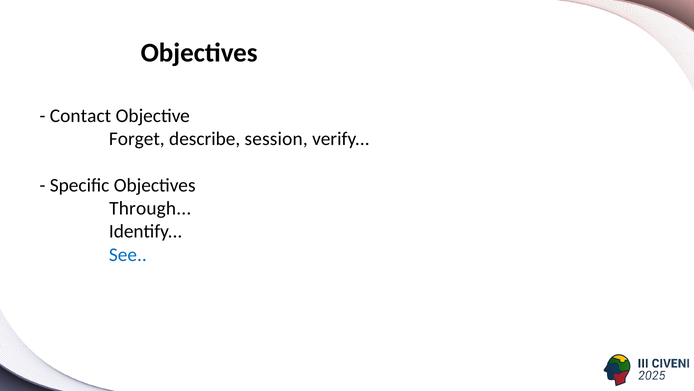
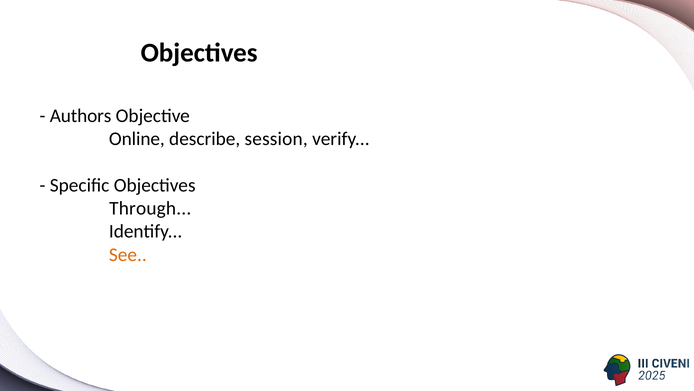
Contact: Contact -> Authors (81, 115)
Forget: Forget -> Online (137, 139)
See colour: blue -> orange (128, 254)
